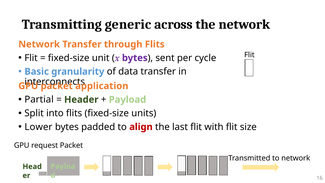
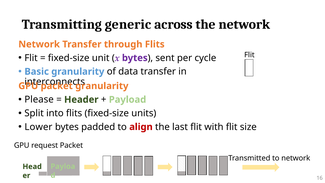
application: application -> granularity (102, 86)
Partial: Partial -> Please (39, 100)
